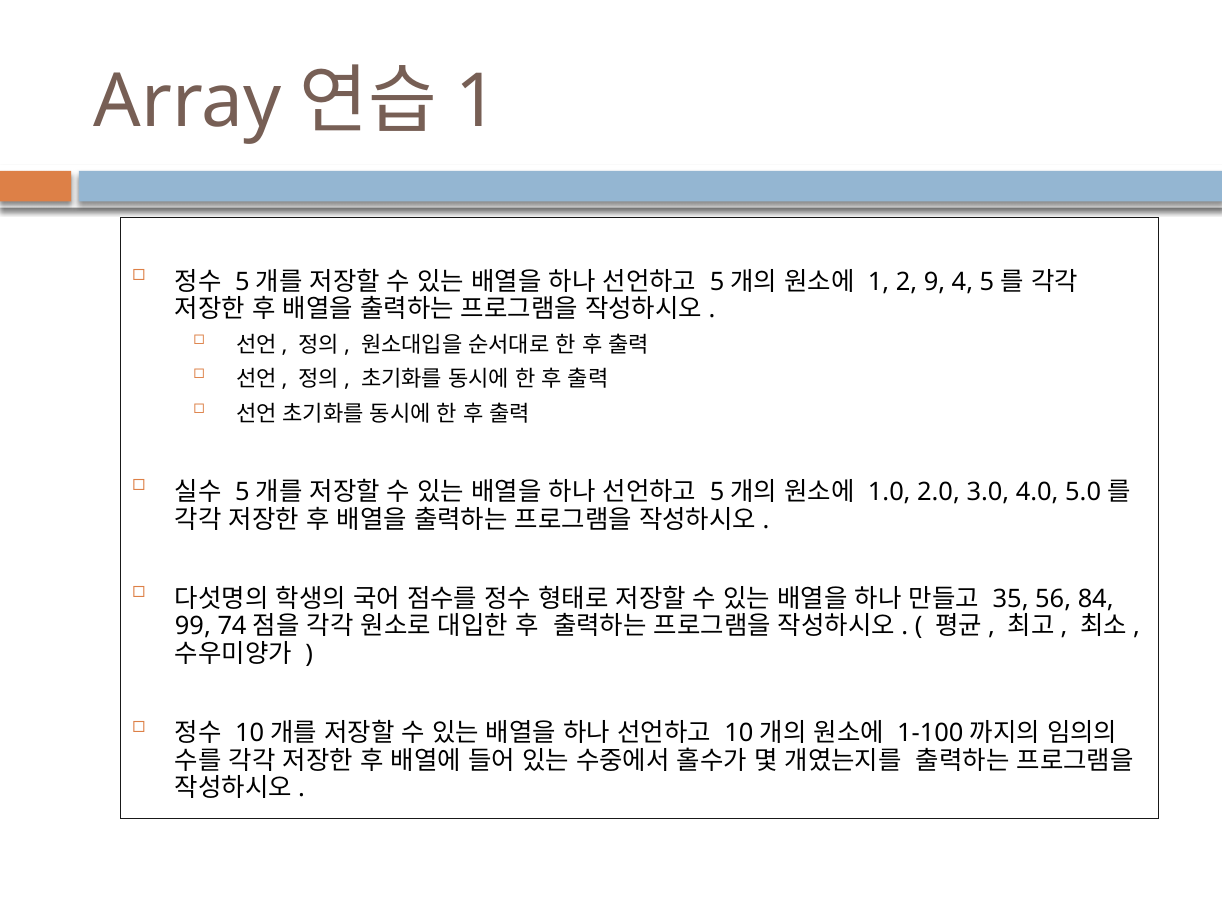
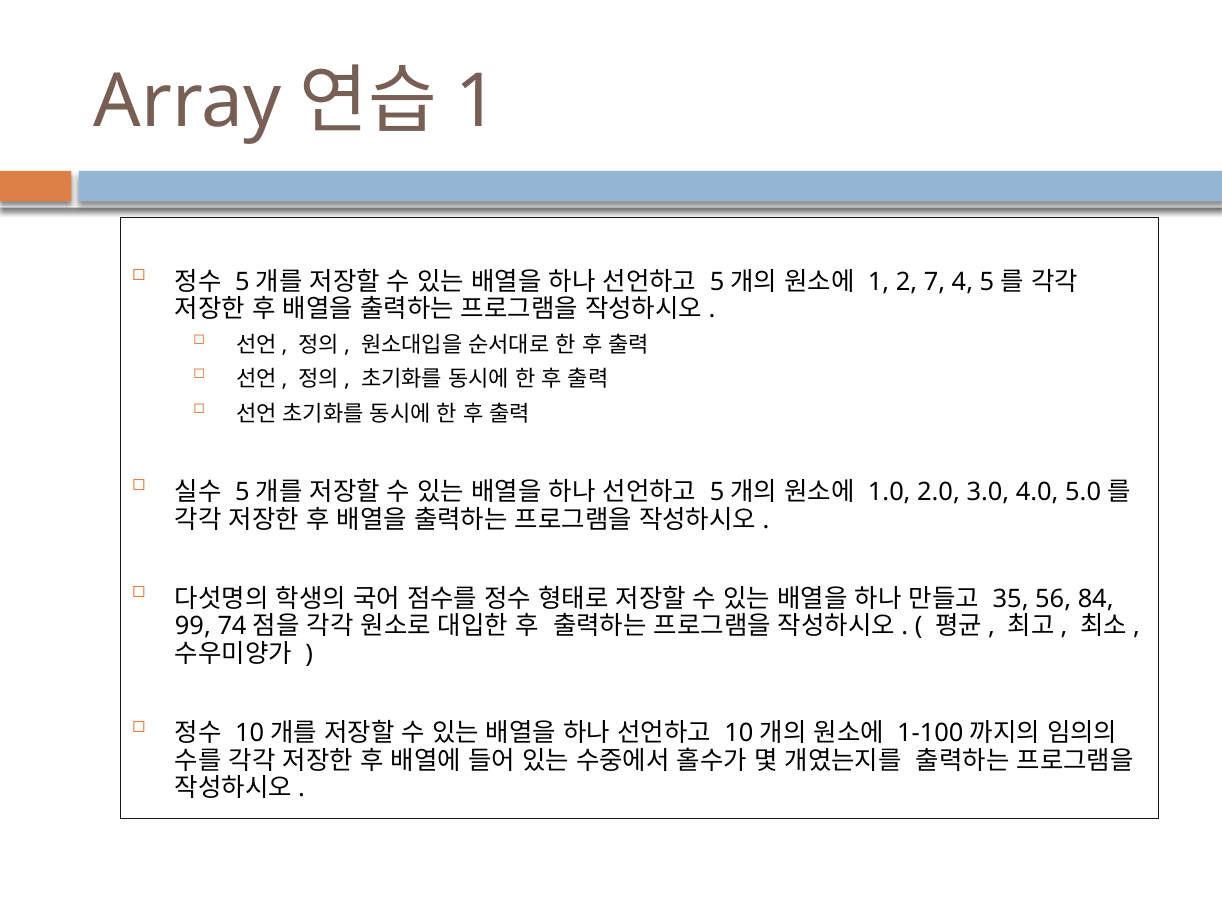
9: 9 -> 7 (934, 282)
